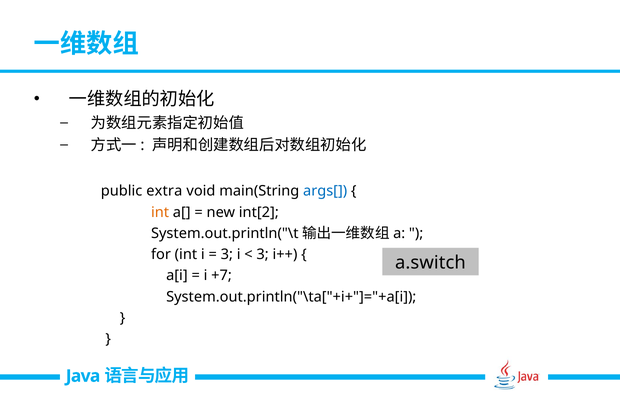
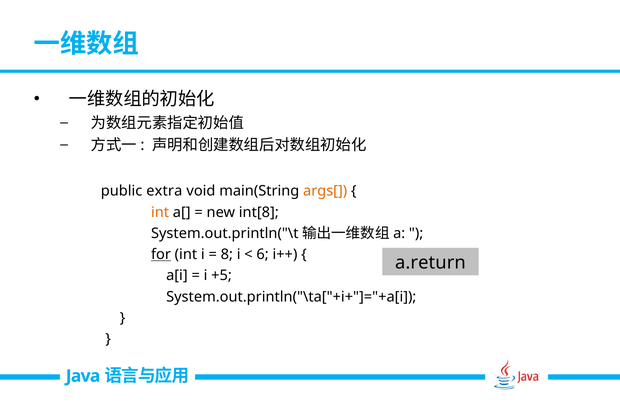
args[ colour: blue -> orange (325, 191)
int[2: int[2 -> int[8 (259, 212)
for underline: none -> present (161, 255)
3: 3 -> 8 (227, 255)
3: 3 -> 6 (263, 255)
a.switch: a.switch -> a.return (430, 263)
+7: +7 -> +5 (222, 276)
